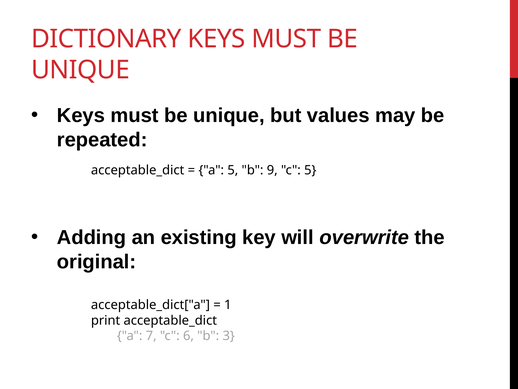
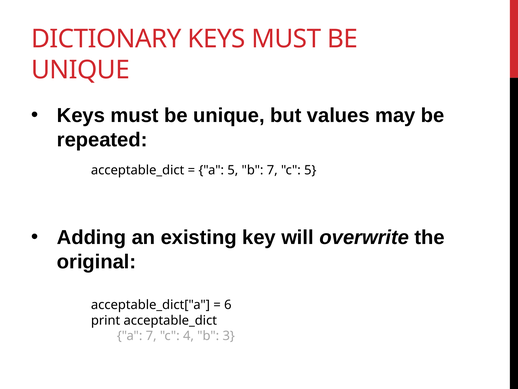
b 9: 9 -> 7 (272, 170)
1: 1 -> 6 (228, 305)
6: 6 -> 4 (188, 336)
